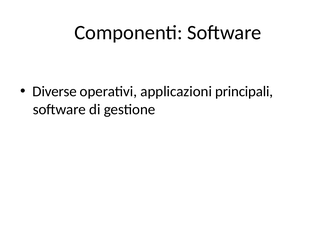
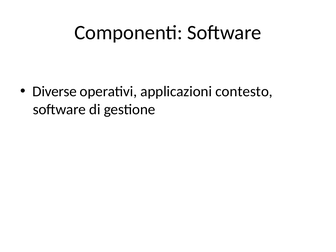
principali: principali -> contesto (244, 91)
